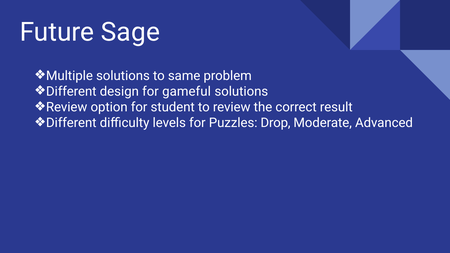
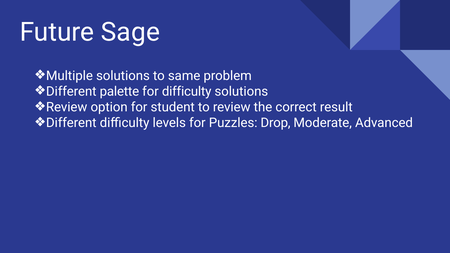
design: design -> palette (119, 91)
for gameful: gameful -> difficulty (187, 91)
